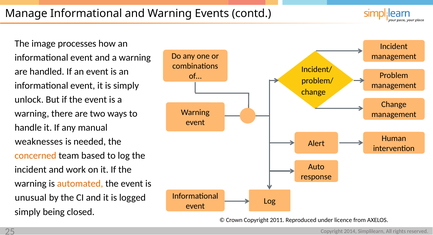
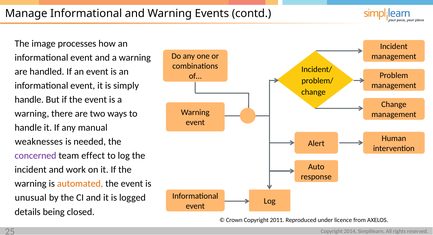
unlock: unlock -> handle (29, 99)
concerned colour: orange -> purple (35, 156)
based: based -> effect (93, 156)
simply: simply -> details (28, 212)
